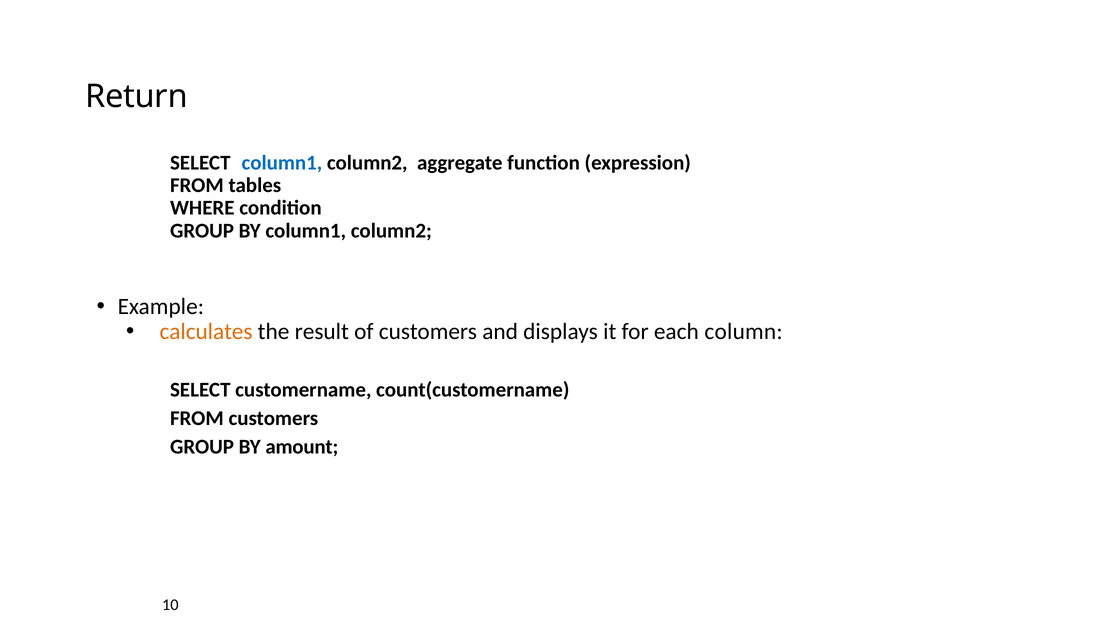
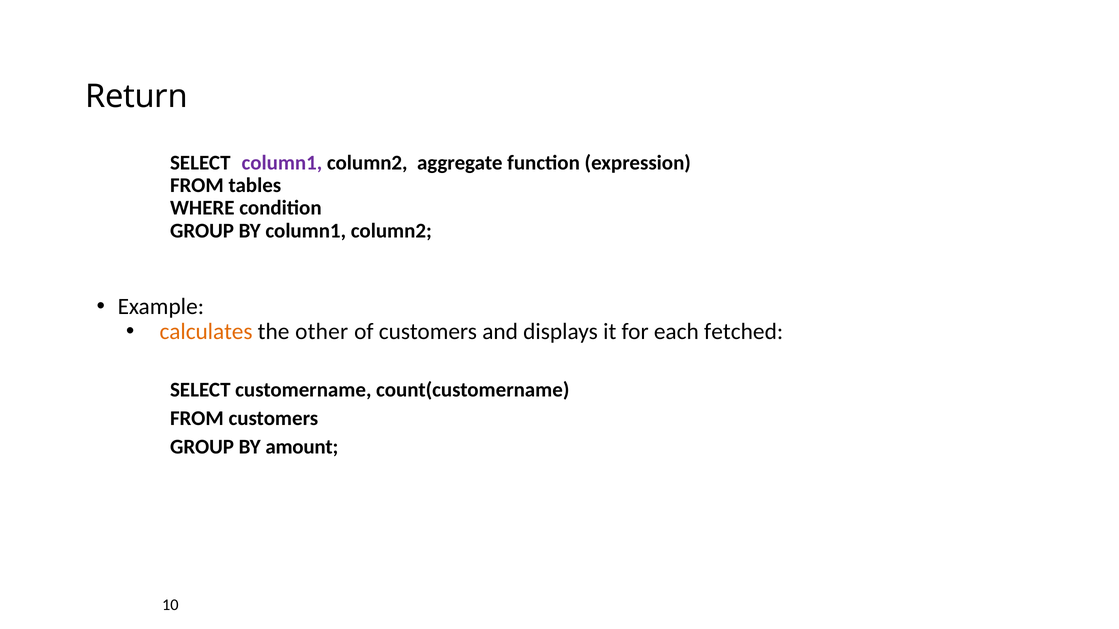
column1 colour: blue -> purple (282, 163)
result: result -> other (322, 332)
column: column -> fetched (744, 332)
